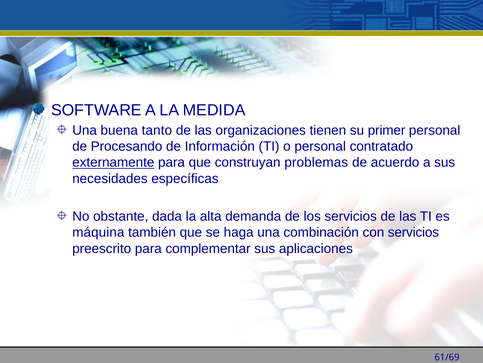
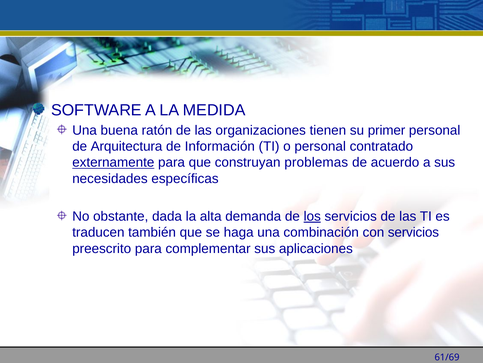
tanto: tanto -> ratón (157, 130)
Procesando: Procesando -> Arquitectura (127, 146)
los underline: none -> present (312, 216)
máquina: máquina -> traducen (98, 232)
